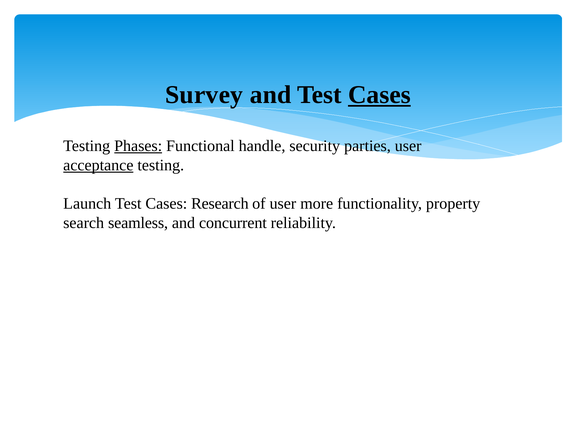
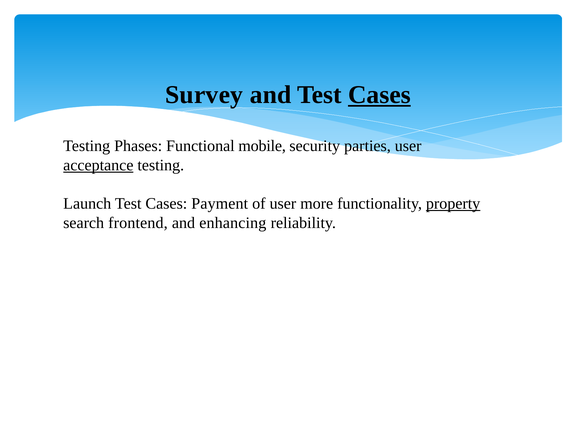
Phases underline: present -> none (138, 146)
handle: handle -> mobile (262, 146)
Research: Research -> Payment (220, 204)
property underline: none -> present (453, 204)
seamless: seamless -> frontend (138, 223)
concurrent: concurrent -> enhancing (233, 223)
